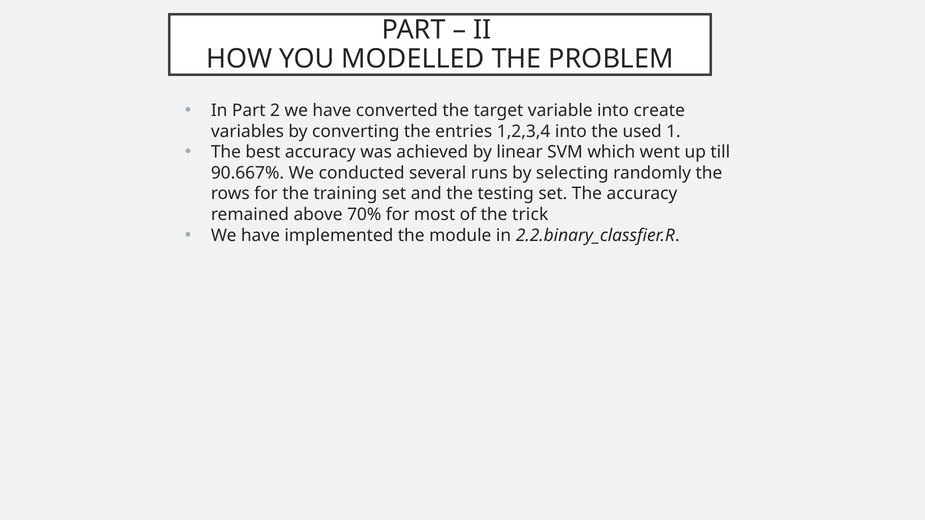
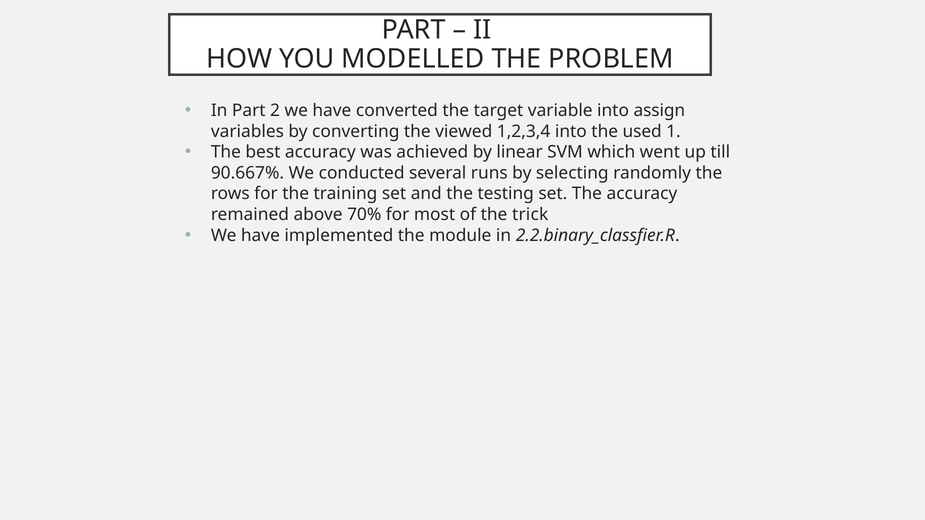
create: create -> assign (659, 111)
entries: entries -> viewed (464, 131)
